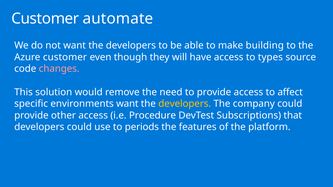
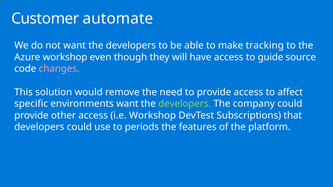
building: building -> tracking (265, 46)
Azure customer: customer -> workshop (65, 57)
types: types -> guide (270, 57)
developers colour: yellow -> light green (185, 104)
i.e Procedure: Procedure -> Workshop (152, 116)
